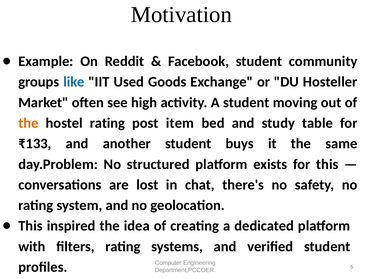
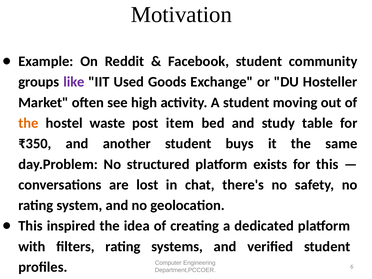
like colour: blue -> purple (74, 82)
hostel rating: rating -> waste (107, 123)
₹133: ₹133 -> ₹350 (35, 144)
